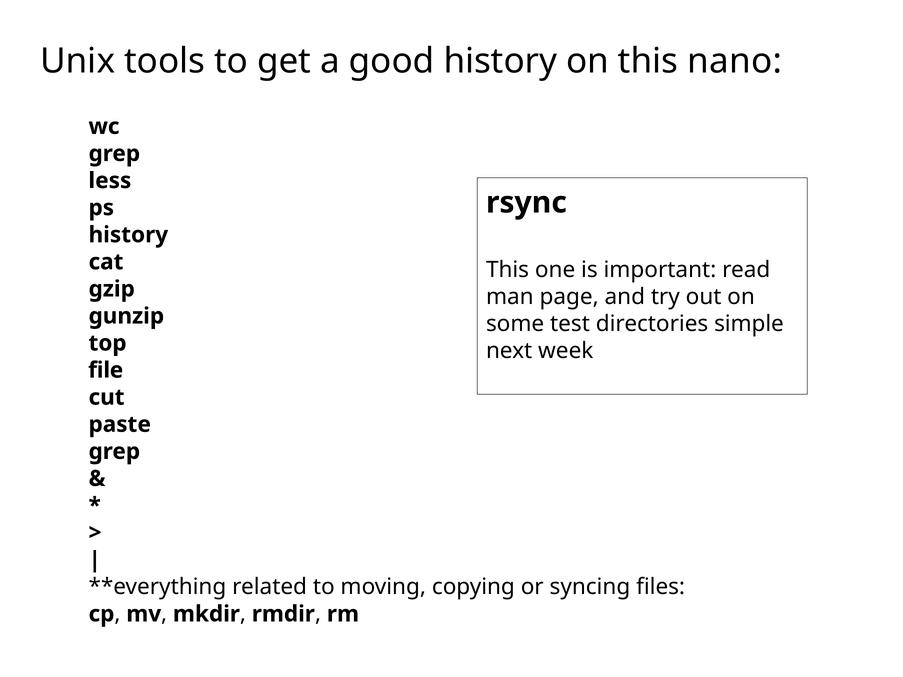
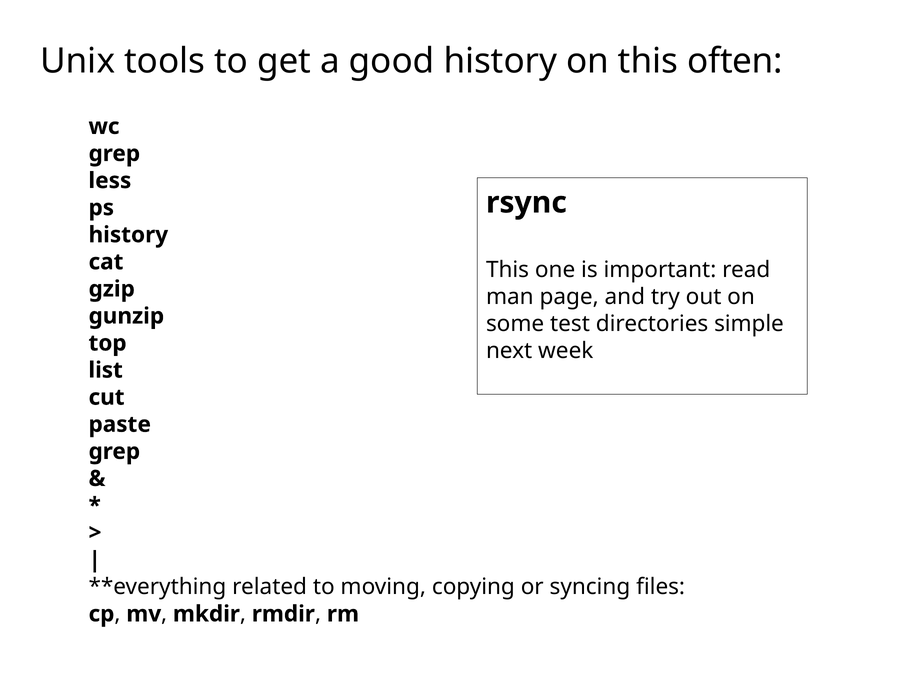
nano: nano -> often (735, 61)
file: file -> list (106, 370)
